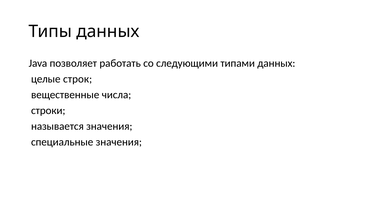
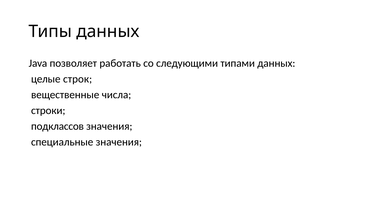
называется: называется -> подклассов (57, 127)
